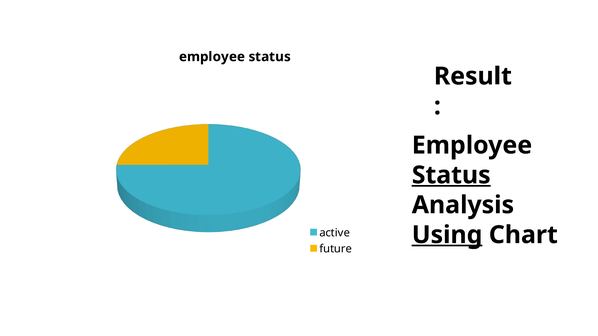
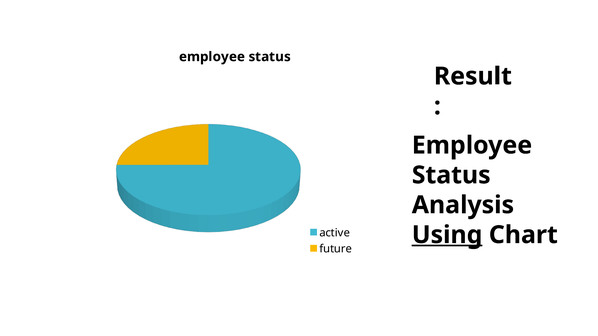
Status underline: present -> none (451, 175)
